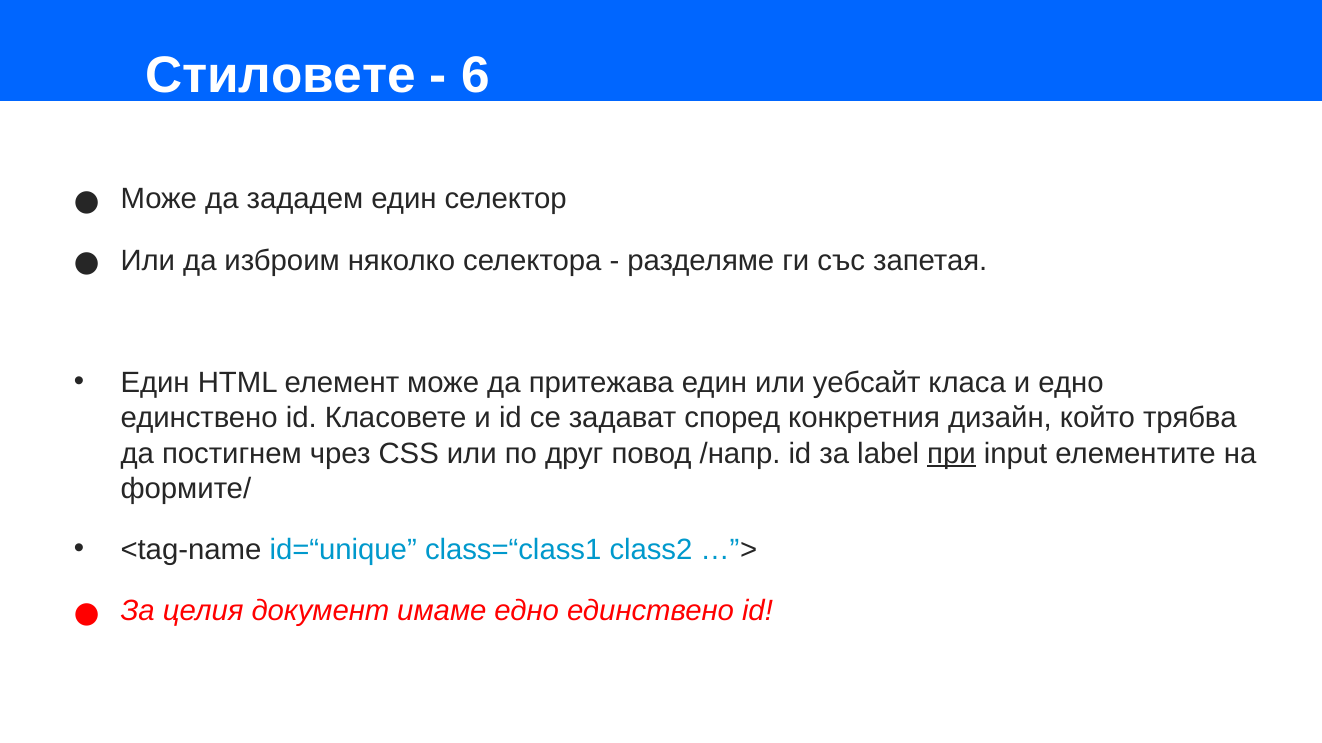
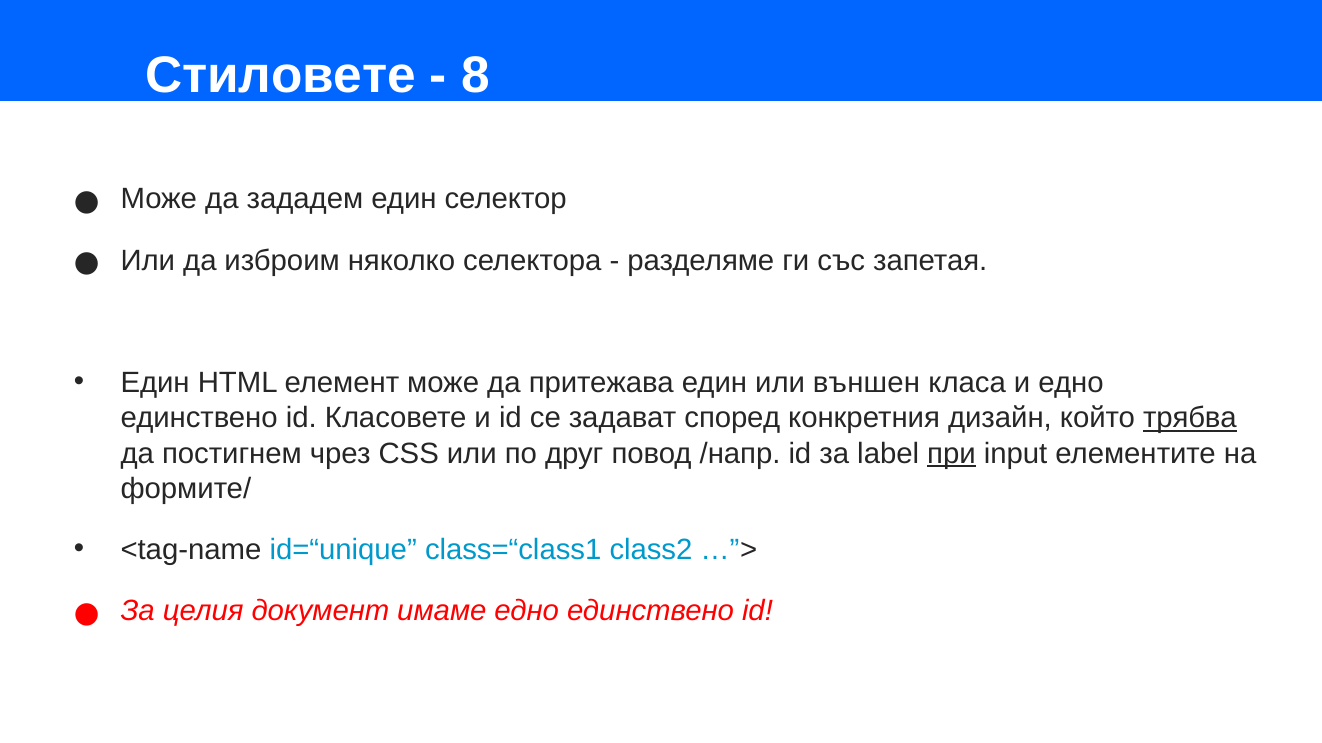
6: 6 -> 8 (476, 76)
уебсайт: уебсайт -> външен (867, 383)
трябва underline: none -> present (1190, 419)
